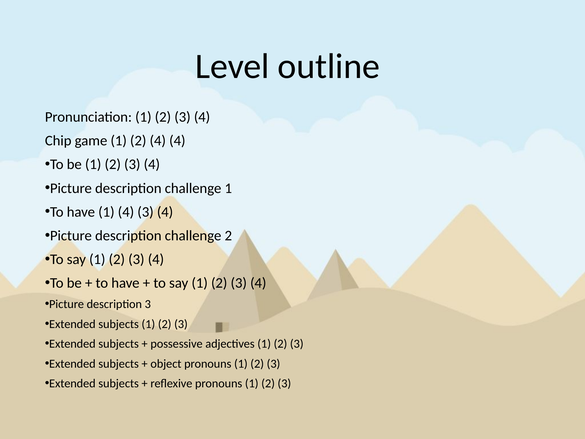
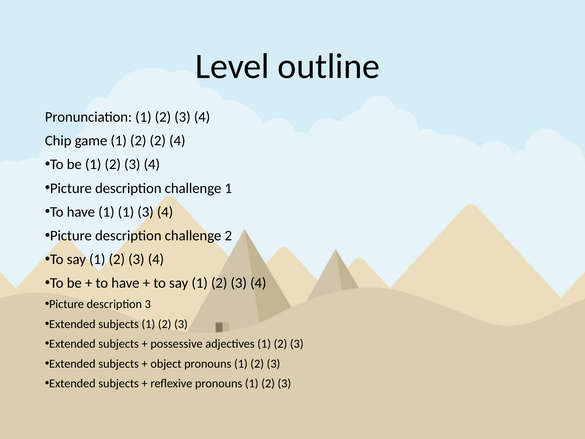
2 4: 4 -> 2 (158, 141)
1 4: 4 -> 1 (126, 212)
